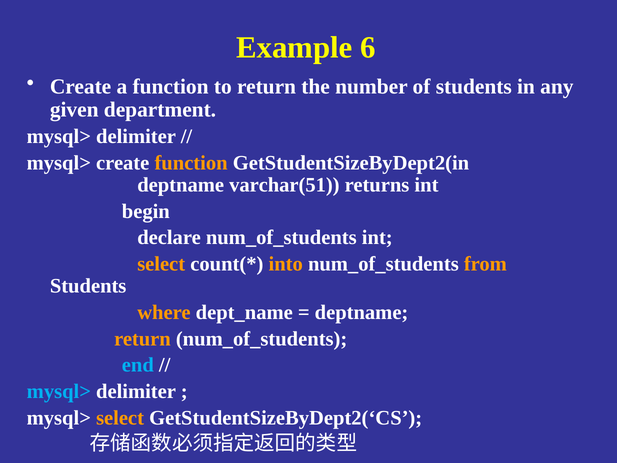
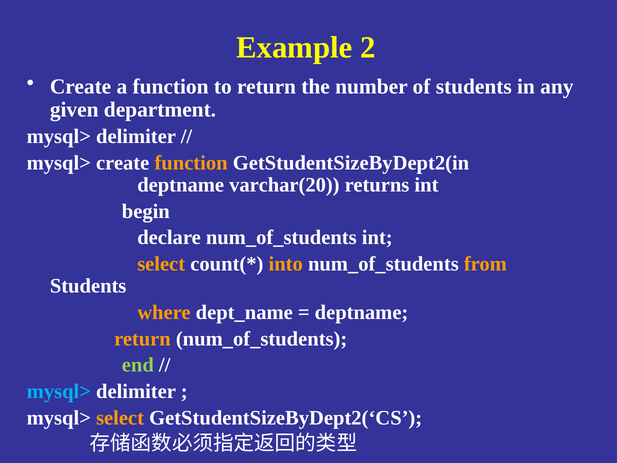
6: 6 -> 2 (368, 47)
varchar(51: varchar(51 -> varchar(20 (284, 185)
end colour: light blue -> light green (138, 365)
